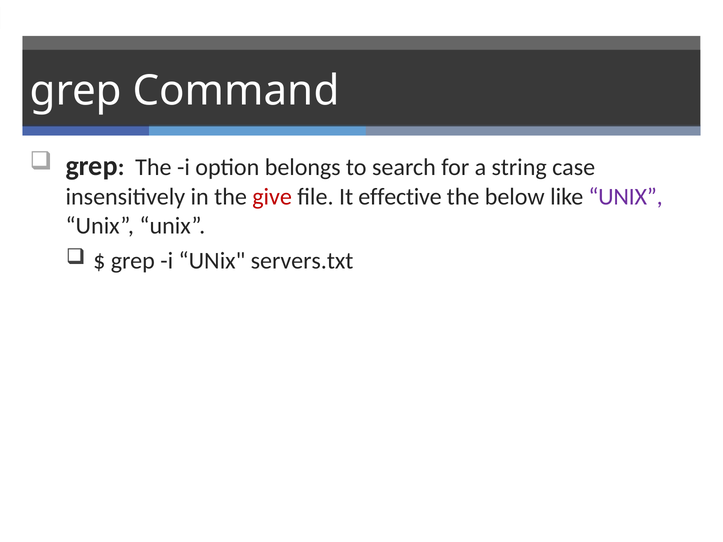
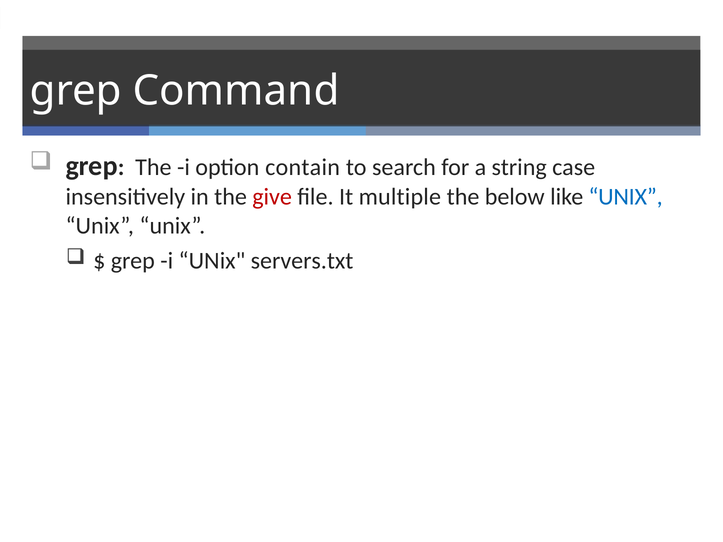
belongs: belongs -> contain (303, 167)
effective: effective -> multiple (400, 197)
UNIX colour: purple -> blue (626, 197)
